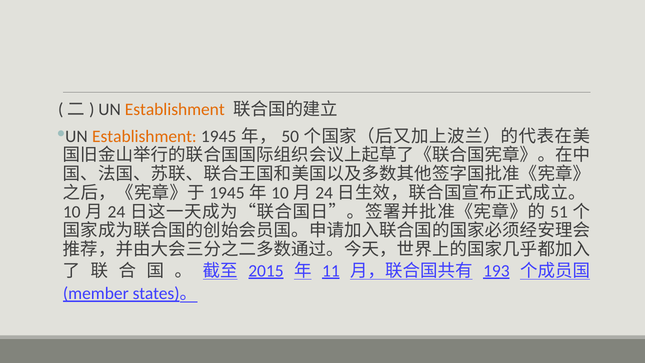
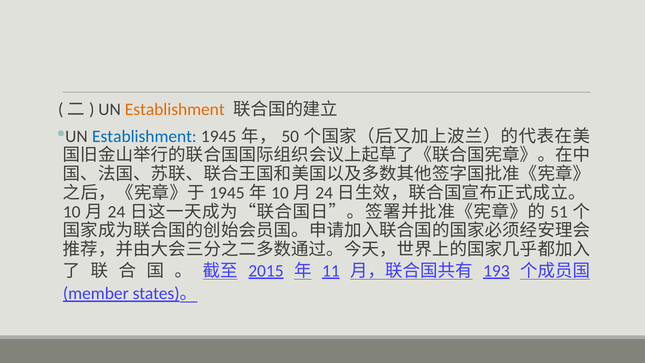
Establishment colour: orange -> blue (144, 136)
